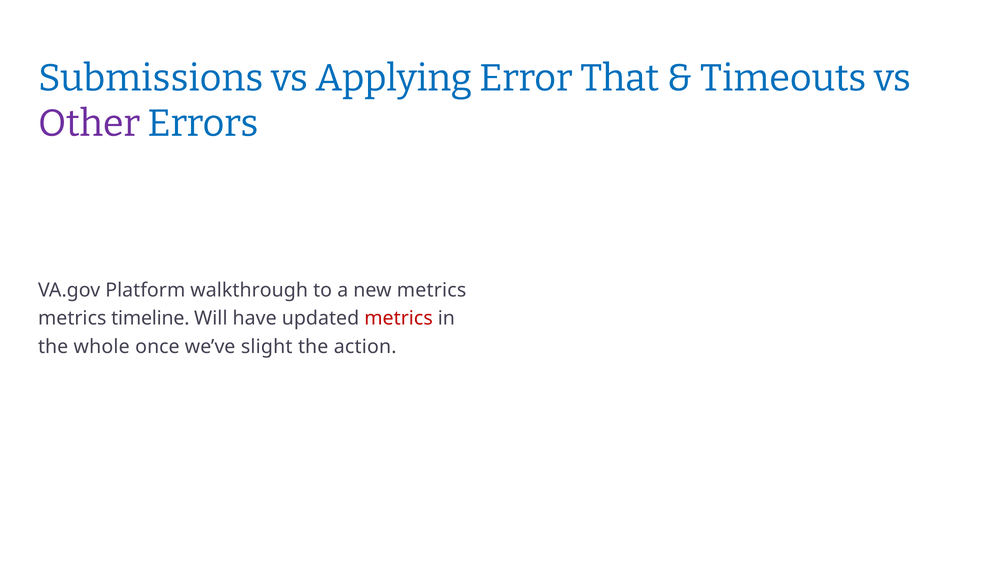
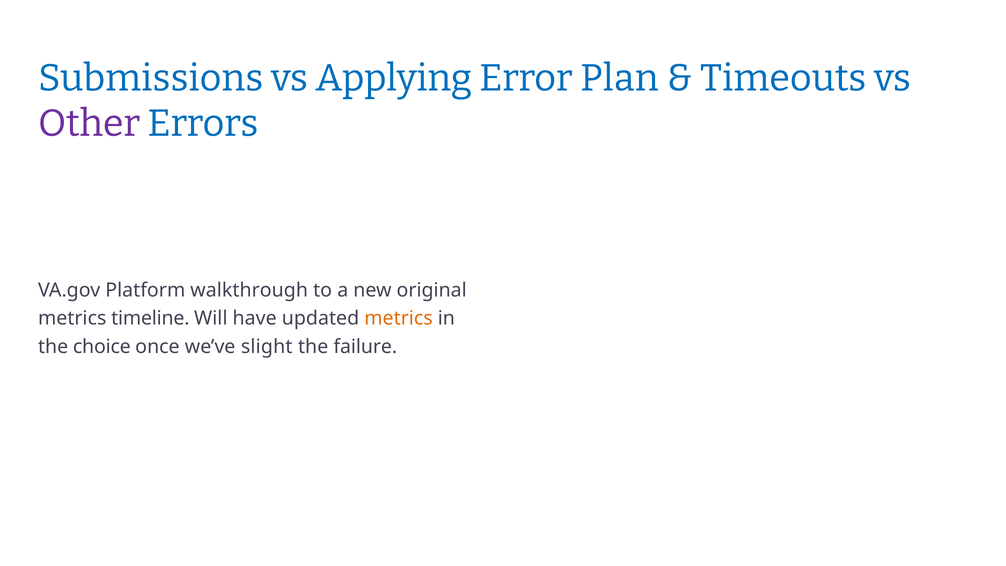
That: That -> Plan (619, 78)
new metrics: metrics -> original (432, 290)
metrics colour: red -> orange (399, 318)
whole: whole -> choice (102, 347)
action: action -> failure (365, 347)
